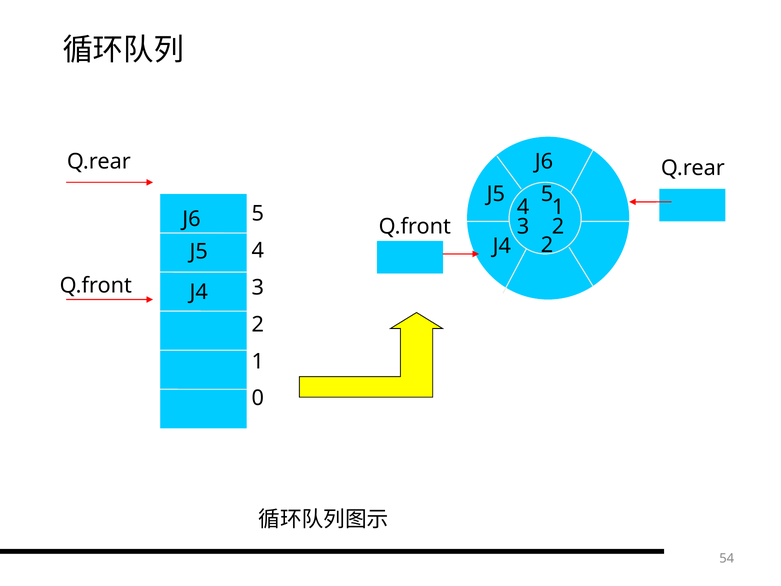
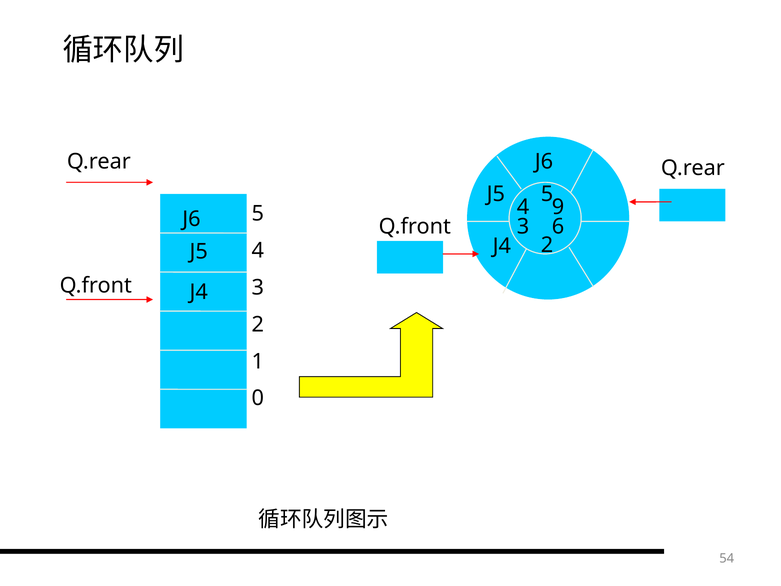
4 1: 1 -> 9 (558, 207)
Q.front 3 2: 2 -> 6 (558, 227)
